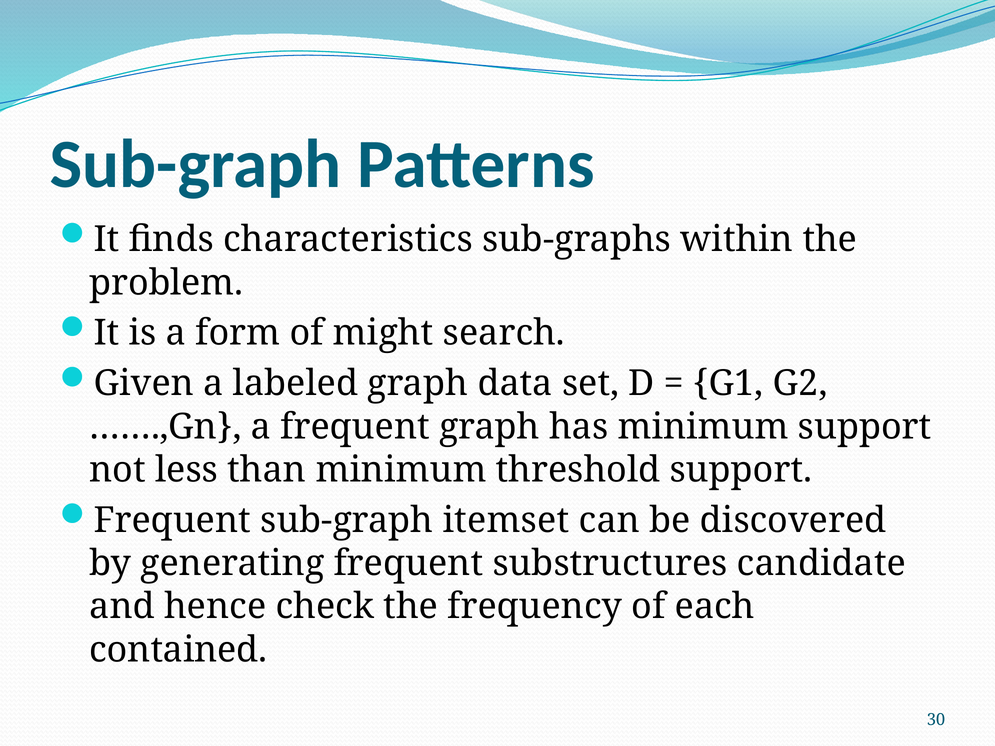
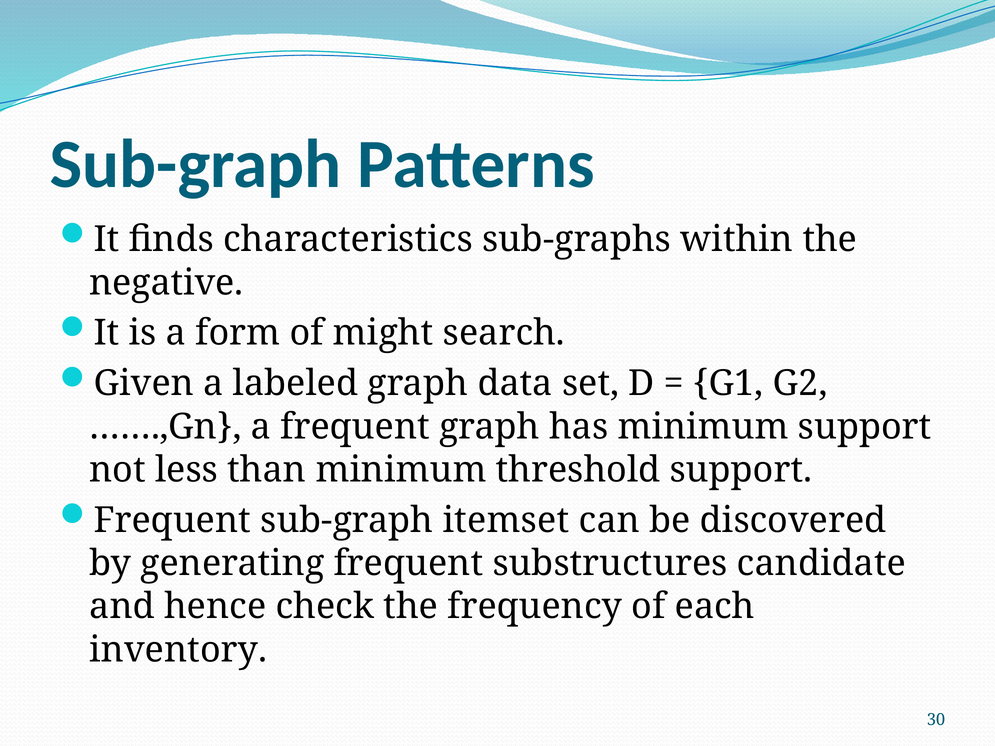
problem: problem -> negative (166, 283)
contained: contained -> inventory (178, 650)
